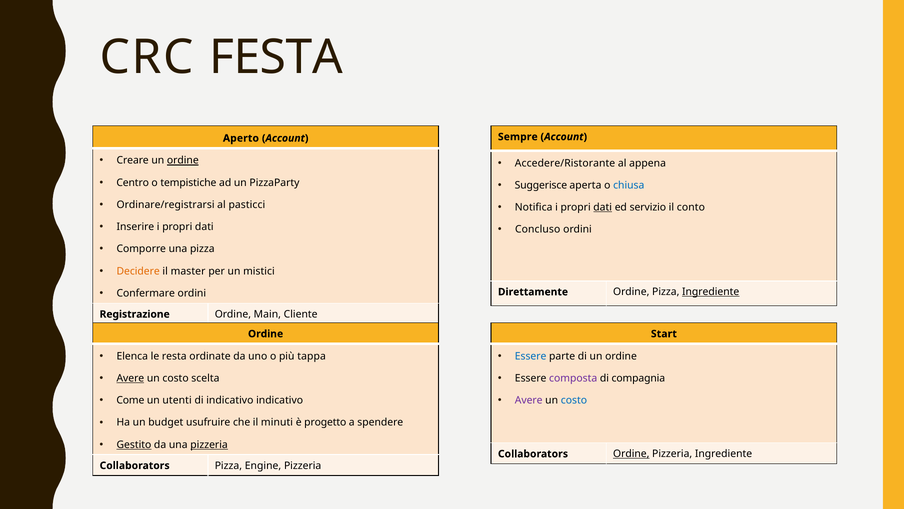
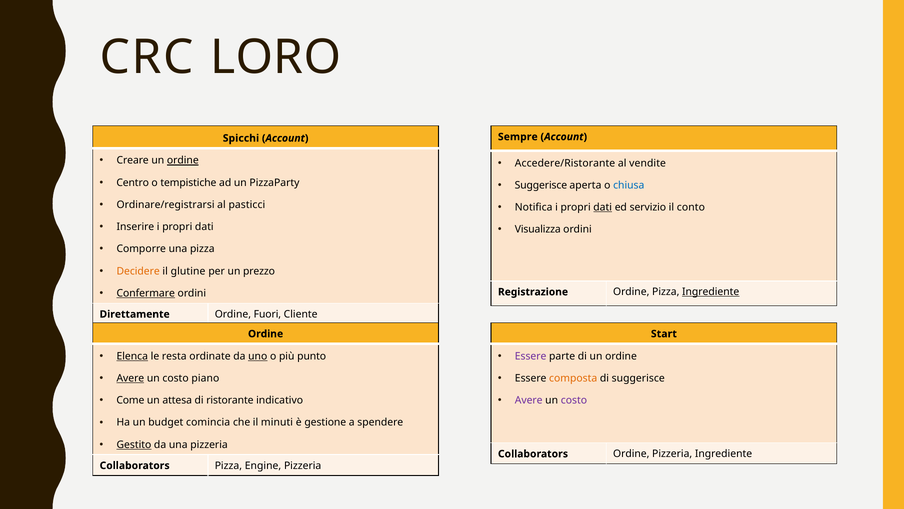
FESTA: FESTA -> LORO (276, 57)
Aperto: Aperto -> Spicchi (241, 138)
appena: appena -> vendite (648, 163)
Concluso: Concluso -> Visualizza (538, 229)
master: master -> glutine (188, 271)
mistici: mistici -> prezzo (259, 271)
Confermare underline: none -> present (146, 293)
Direttamente: Direttamente -> Registrazione (533, 292)
Registrazione: Registrazione -> Direttamente (135, 314)
Main: Main -> Fuori (267, 314)
Elenca underline: none -> present (132, 356)
uno underline: none -> present (258, 356)
tappa: tappa -> punto (312, 356)
Essere colour: blue -> purple (531, 356)
scelta: scelta -> piano (205, 378)
composta colour: purple -> orange (573, 378)
di compagnia: compagnia -> suggerisce (638, 378)
utenti: utenti -> attesa (177, 400)
di indicativo: indicativo -> ristorante (230, 400)
costo colour: blue -> purple (574, 400)
usufruire: usufruire -> comincia (208, 422)
progetto: progetto -> gestione (325, 422)
pizzeria underline: present -> none (209, 444)
Ordine underline: present -> none (631, 453)
